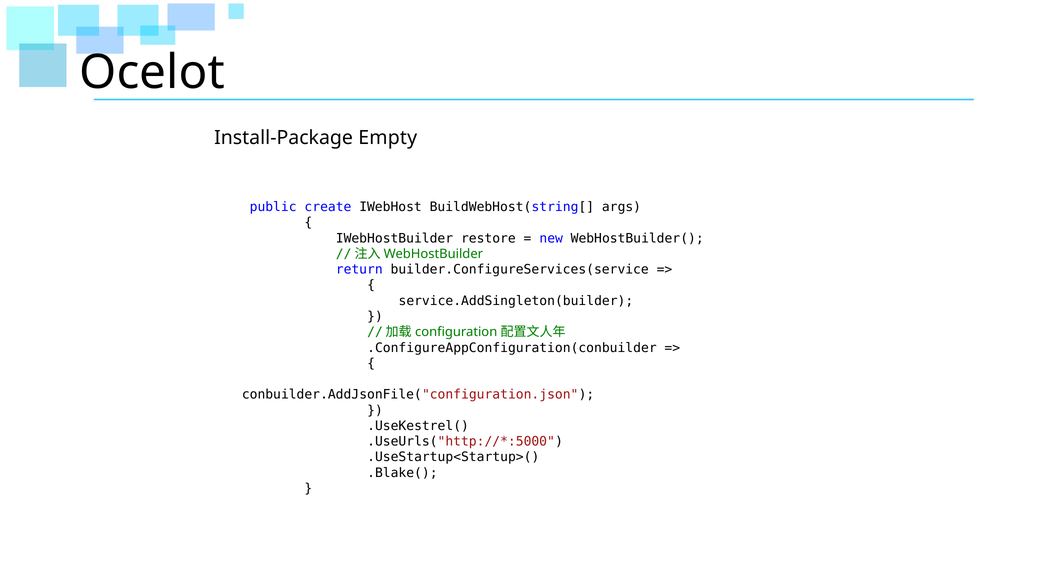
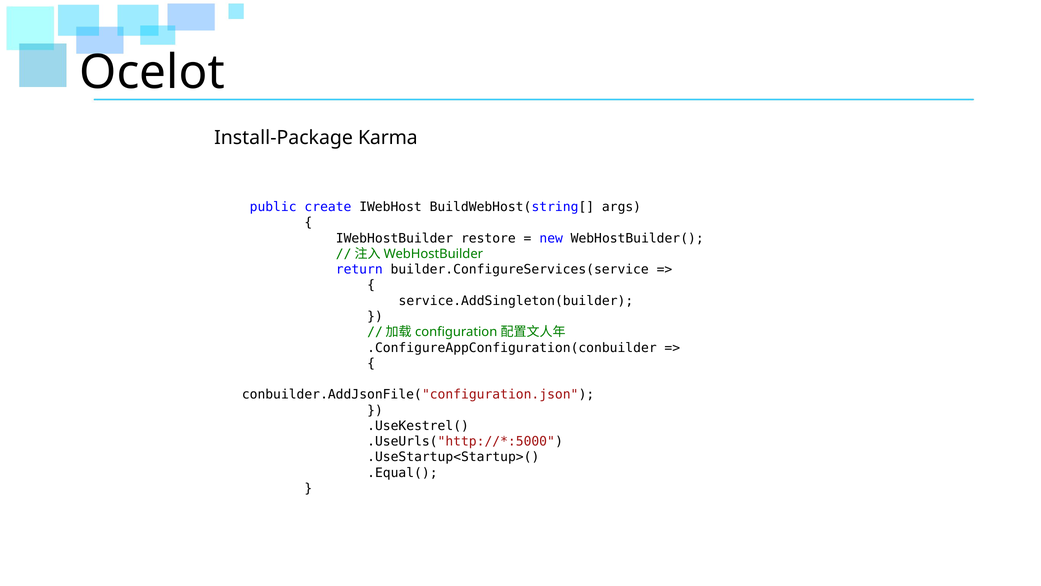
Empty: Empty -> Karma (388, 138)
.Blake(: .Blake( -> .Equal( (402, 472)
